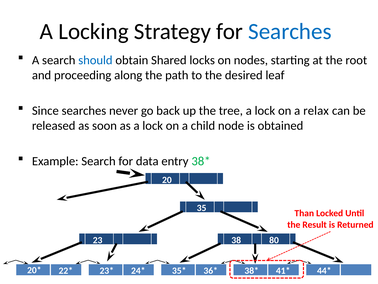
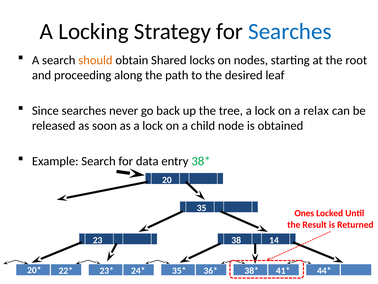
should colour: blue -> orange (95, 60)
Than: Than -> Ones (304, 213)
80: 80 -> 14 (274, 240)
